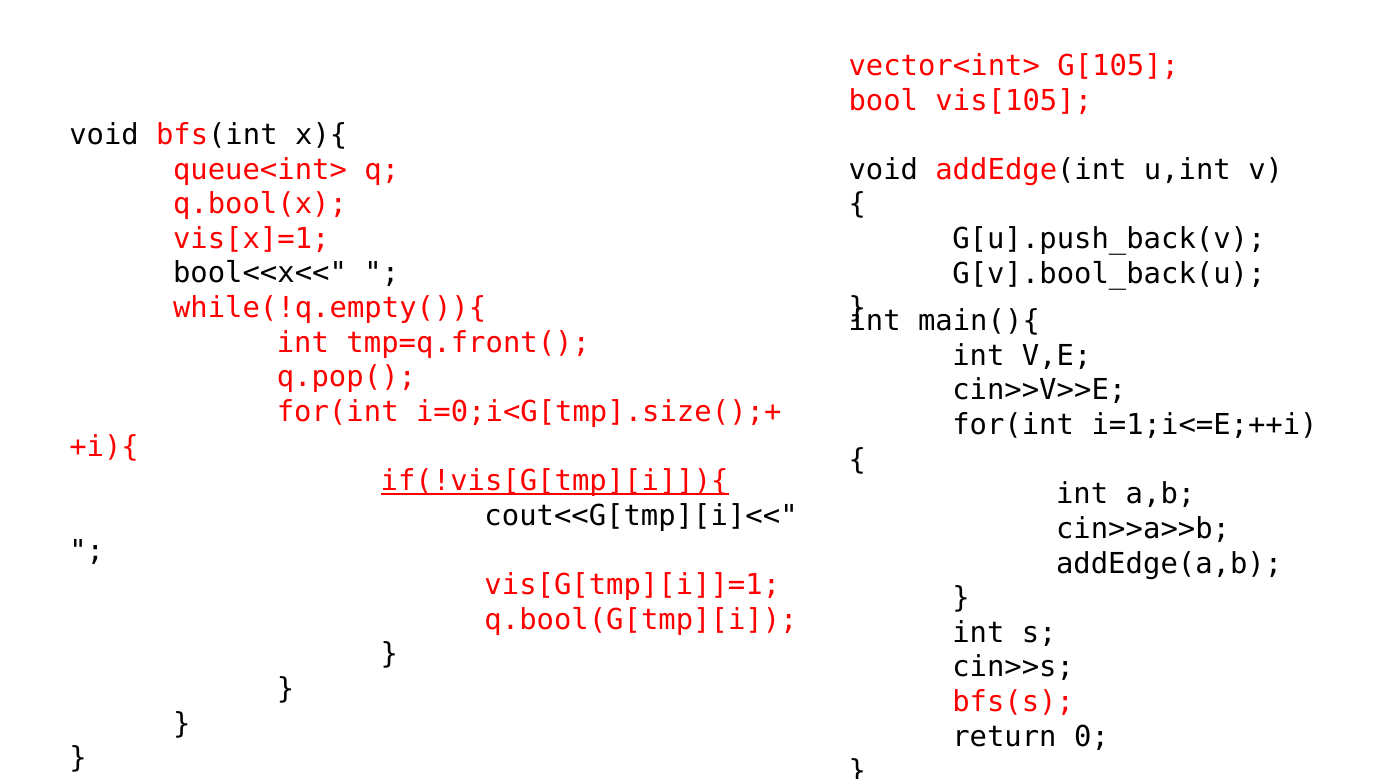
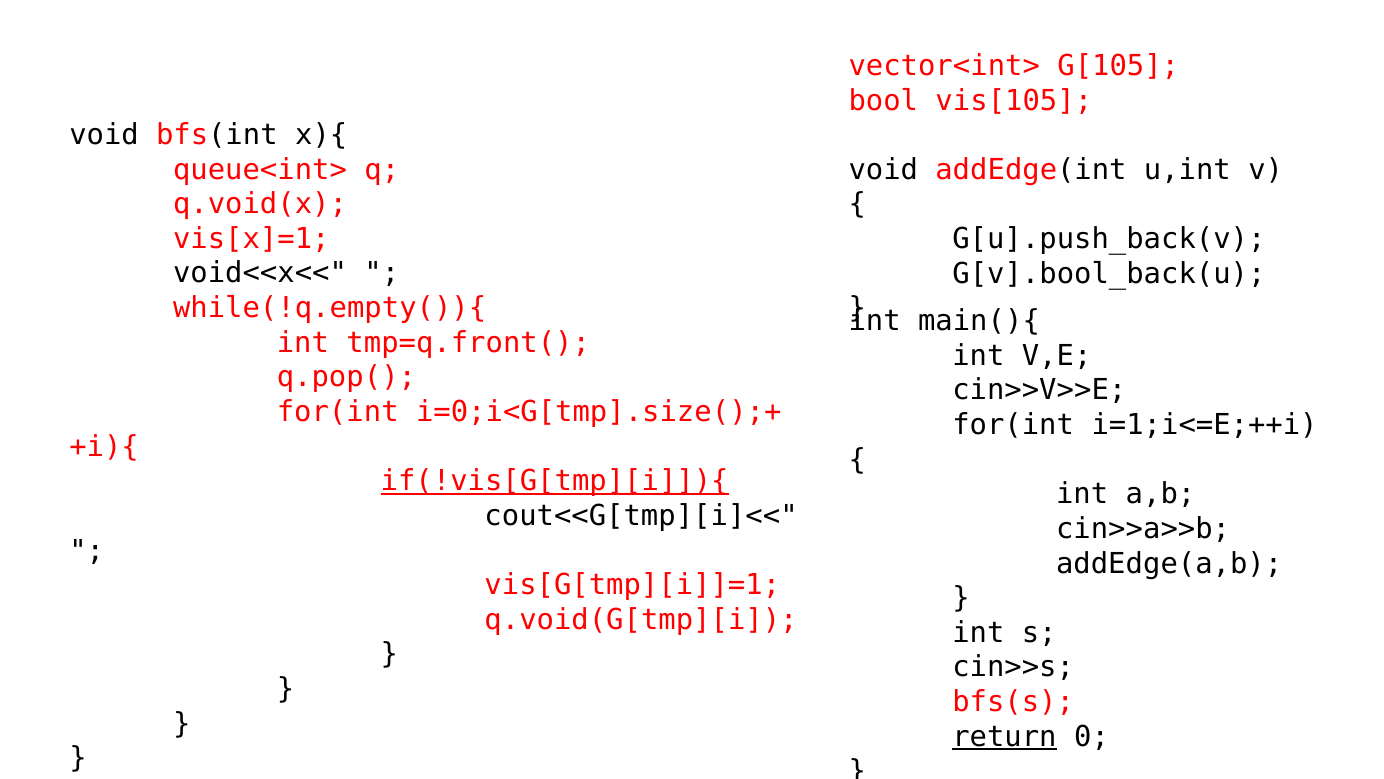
q.bool(x: q.bool(x -> q.void(x (260, 204)
bool<<x<<: bool<<x<< -> void<<x<< (260, 273)
q.bool(G[tmp][i: q.bool(G[tmp][i -> q.void(G[tmp][i (641, 619)
return underline: none -> present (1004, 736)
